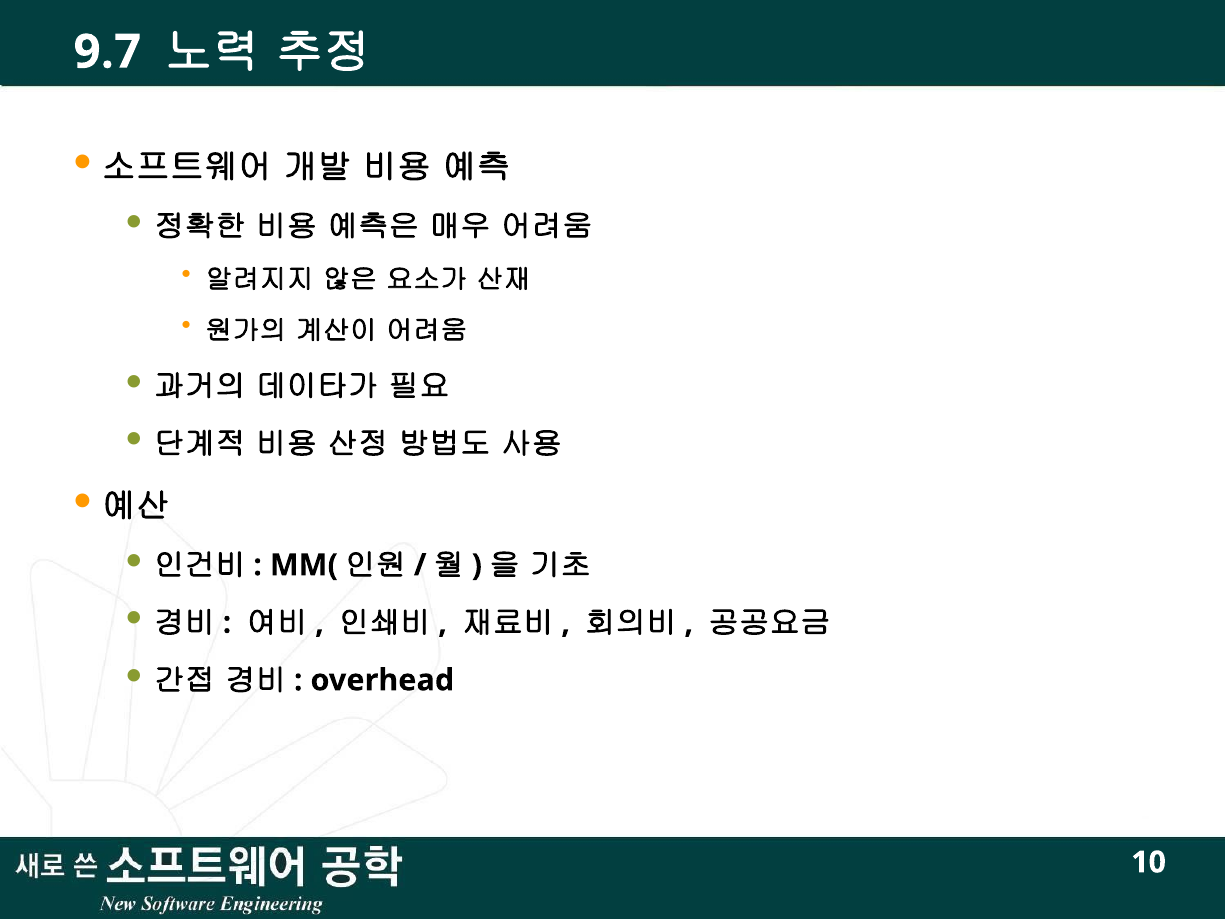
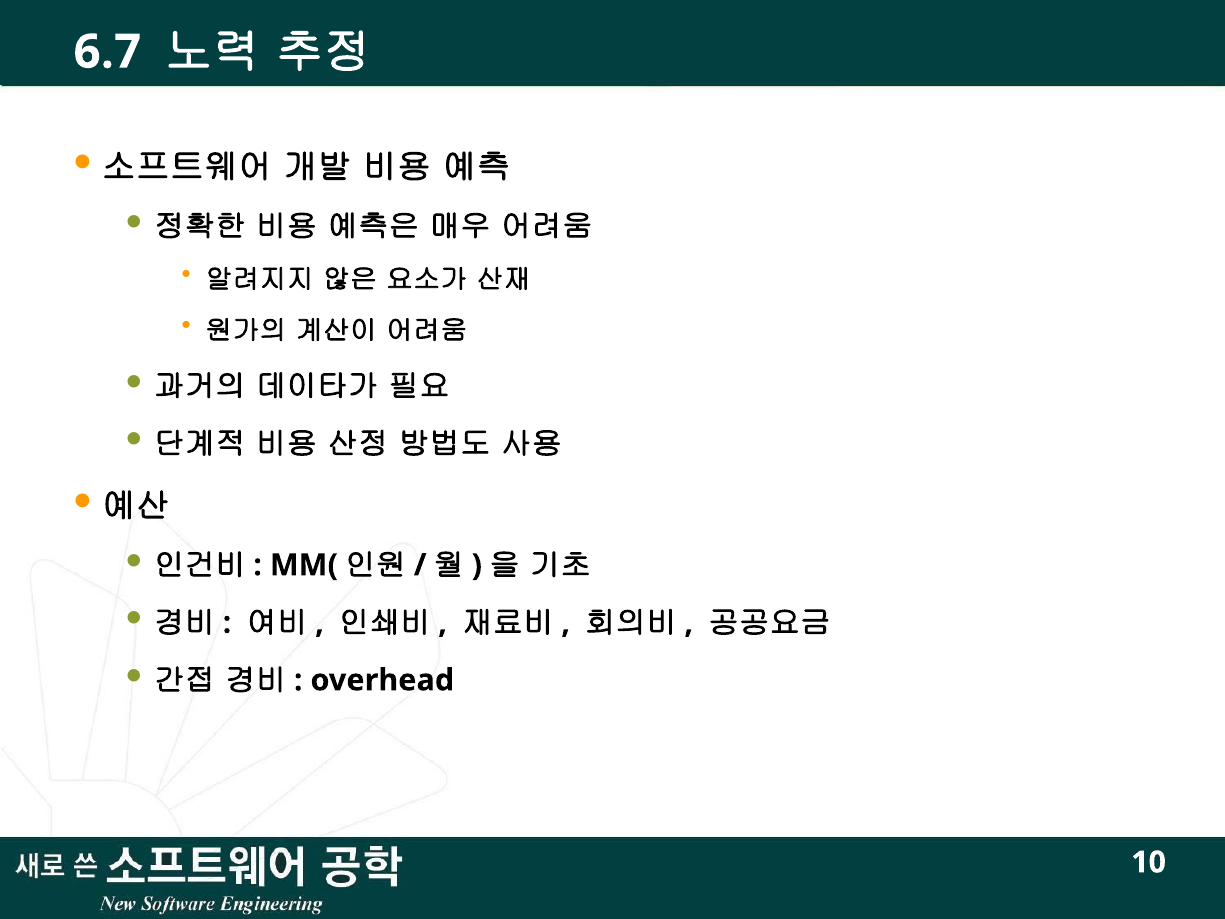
9.7: 9.7 -> 6.7 (107, 52)
